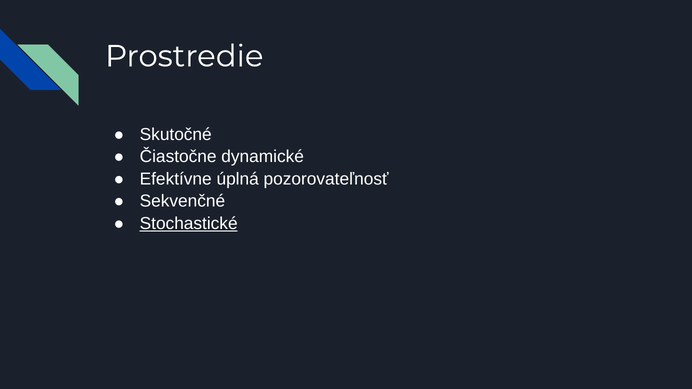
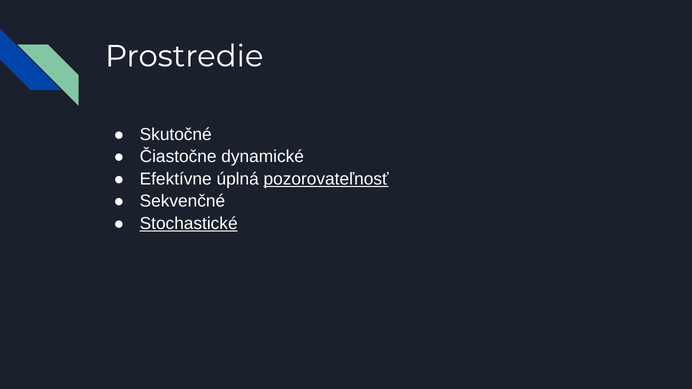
pozorovateľnosť underline: none -> present (326, 179)
